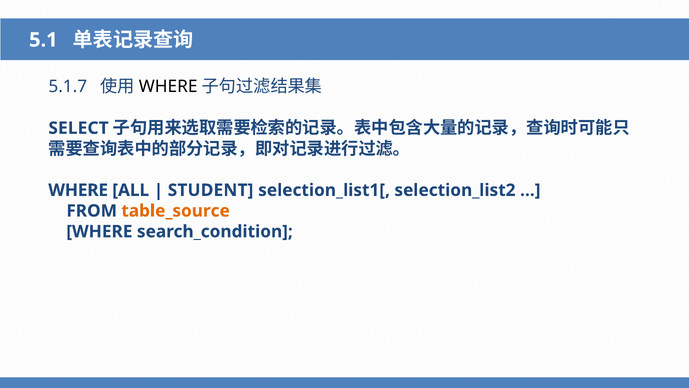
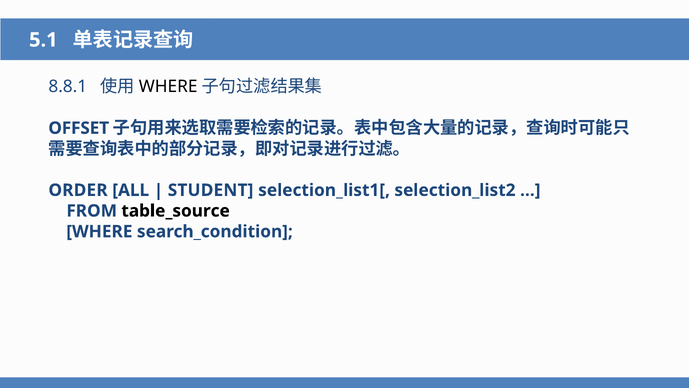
5.1.7: 5.1.7 -> 8.8.1 (68, 87)
SELECT: SELECT -> OFFSET (79, 128)
WHERE: WHERE -> ORDER (78, 190)
table_source colour: orange -> black (176, 211)
